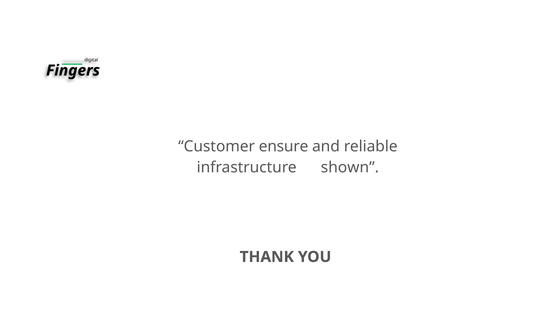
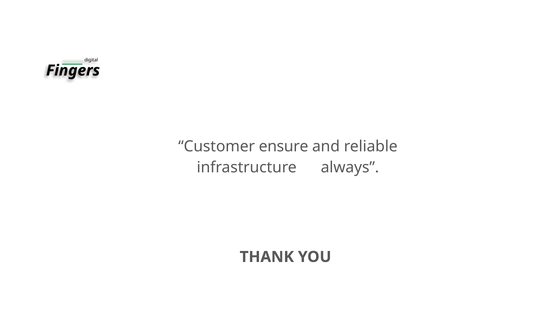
shown: shown -> always (350, 168)
